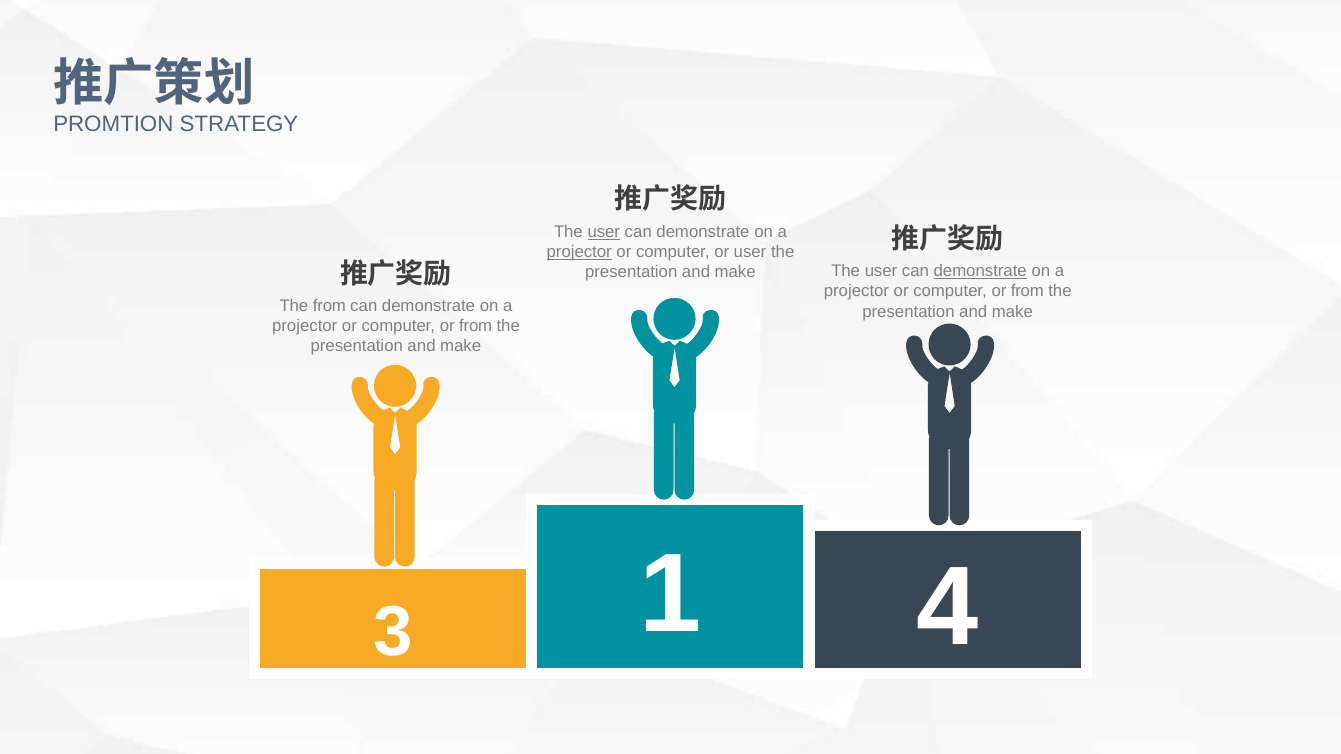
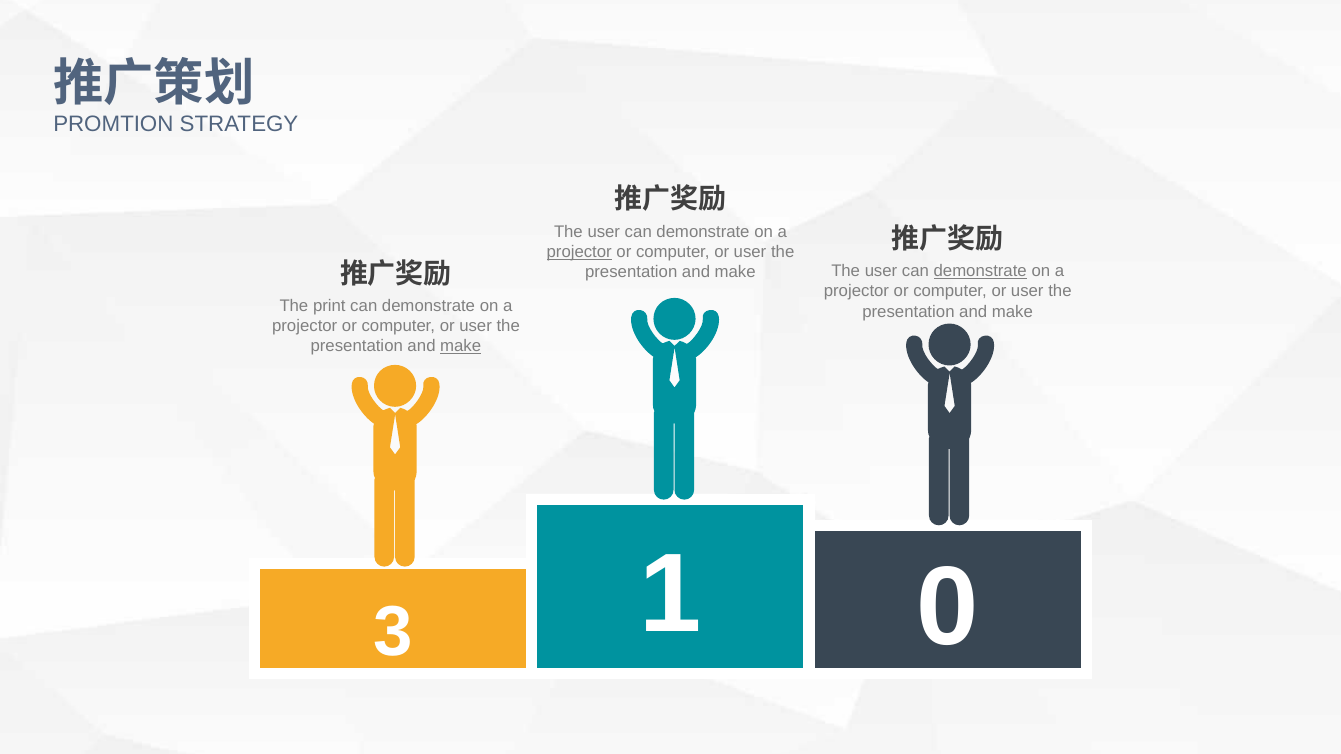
user underline: present -> none (604, 232)
from: from -> user (1027, 292)
The from: from -> print (329, 306)
from: from -> user (476, 326)
make underline: none -> present (461, 346)
4: 4 -> 0 (948, 608)
